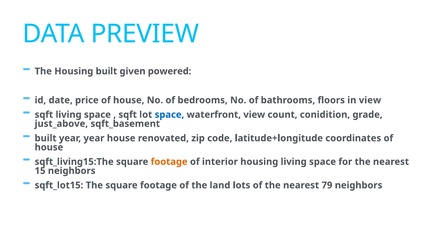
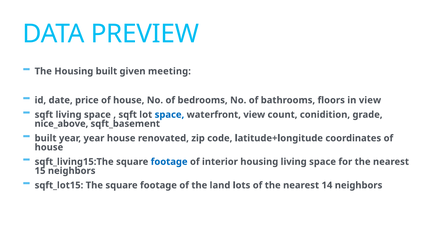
powered: powered -> meeting (169, 71)
just_above: just_above -> nice_above (61, 124)
footage colour: orange -> blue (169, 162)
79: 79 -> 14 (327, 185)
